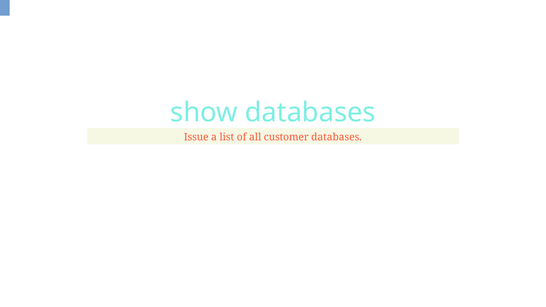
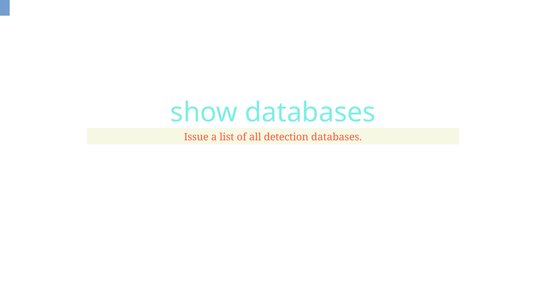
customer: customer -> detection (286, 137)
